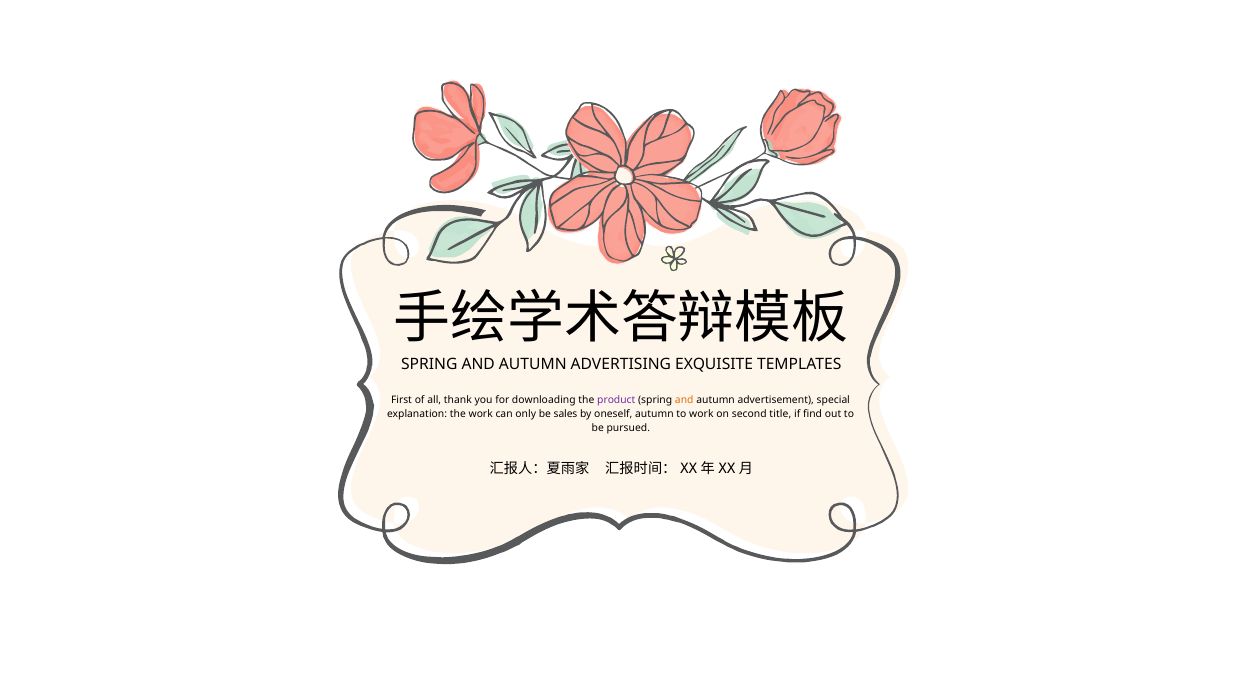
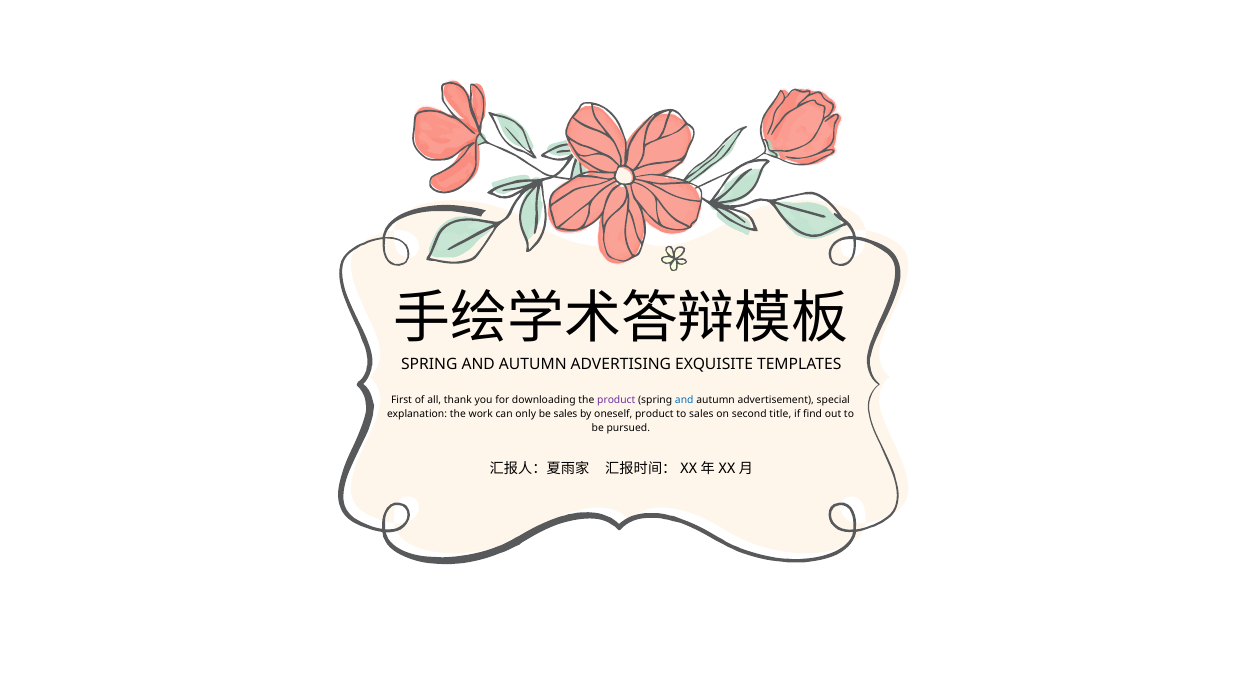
and colour: orange -> blue (684, 400)
oneself autumn: autumn -> product (654, 414)
to work: work -> sales (701, 414)
